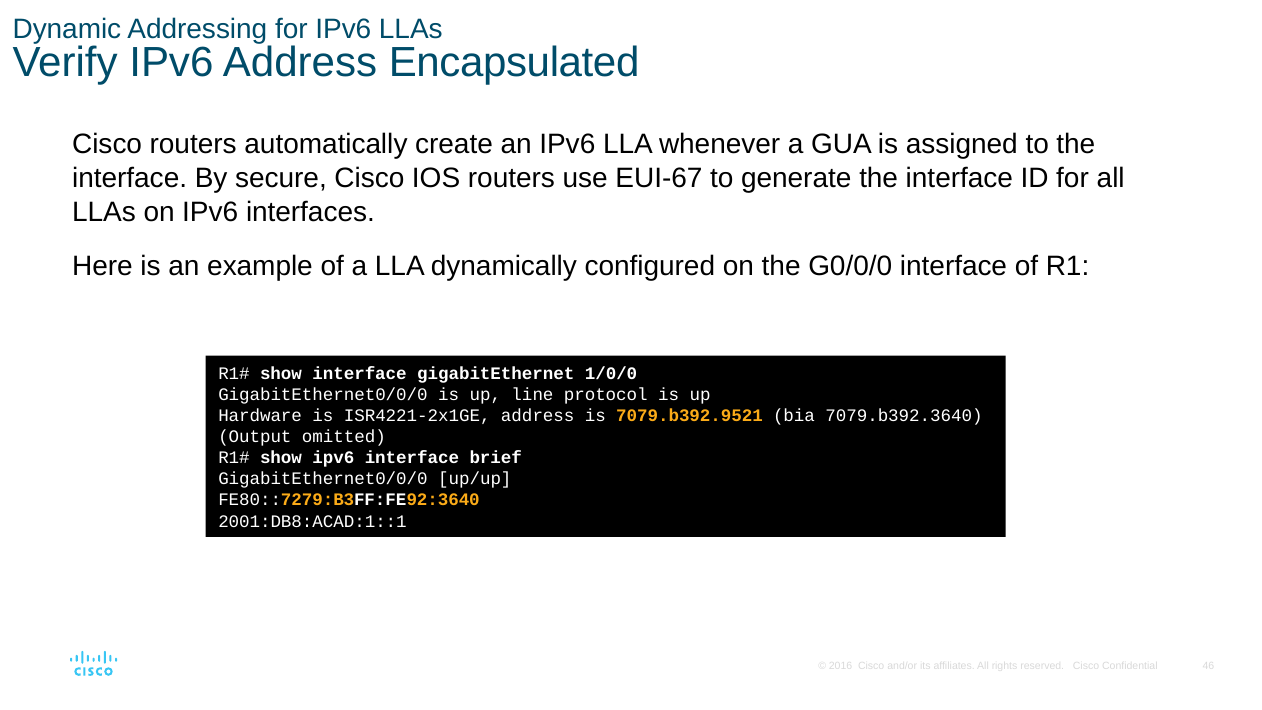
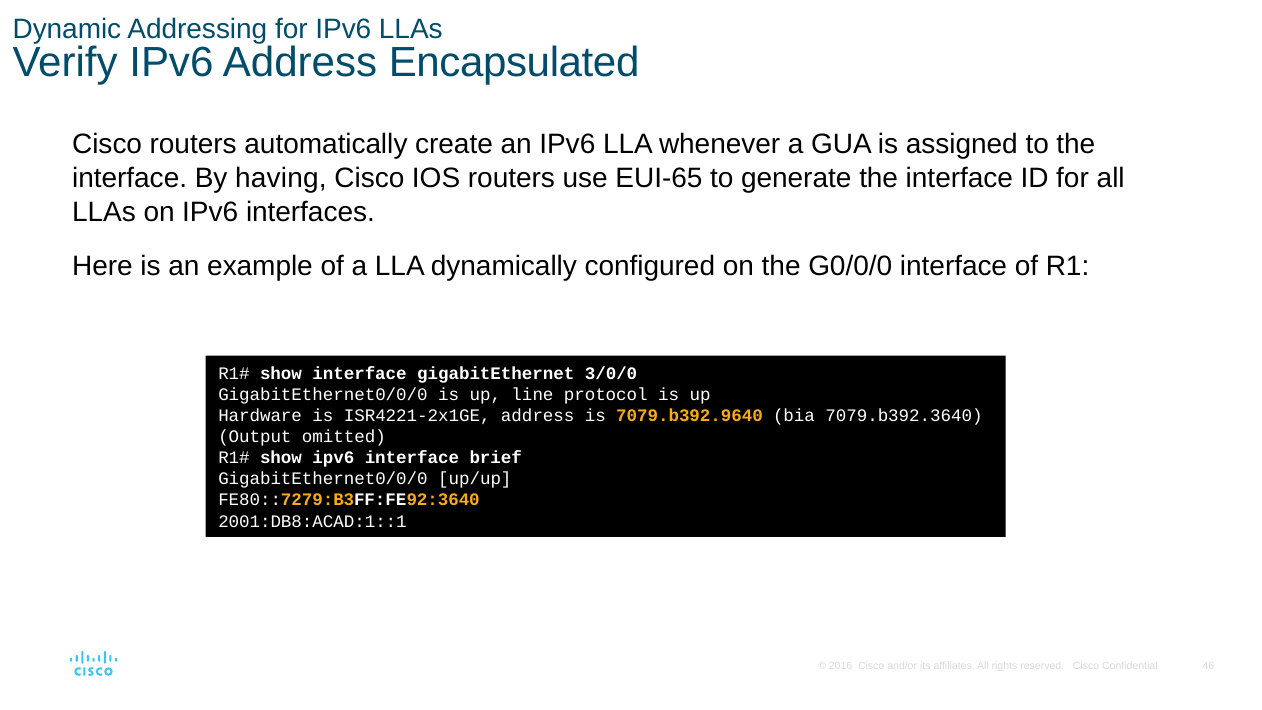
secure: secure -> having (281, 178)
EUI-67: EUI-67 -> EUI-65 (659, 178)
1/0/0: 1/0/0 -> 3/0/0 (611, 374)
7079.b392.9521: 7079.b392.9521 -> 7079.b392.9640 (690, 416)
